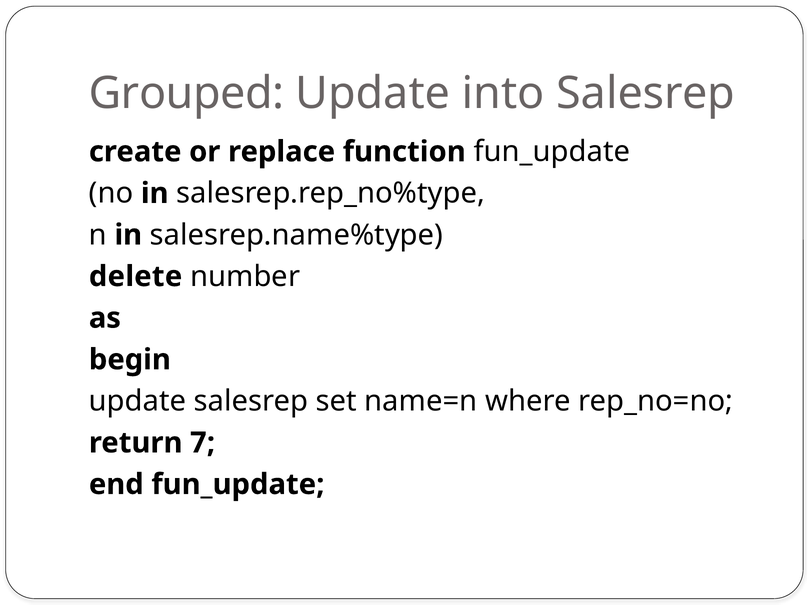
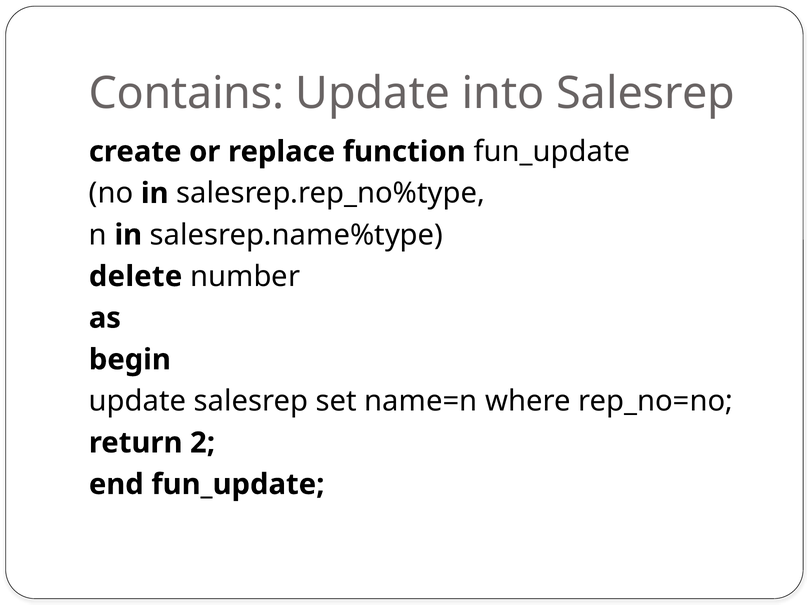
Grouped: Grouped -> Contains (187, 93)
7: 7 -> 2 (203, 443)
